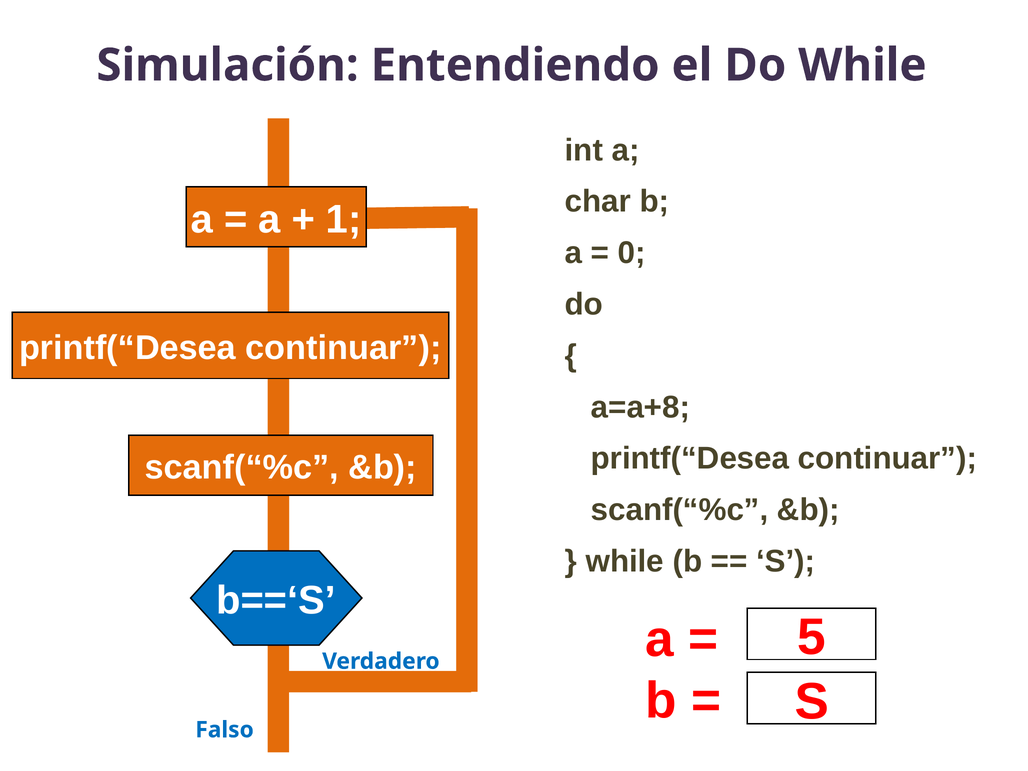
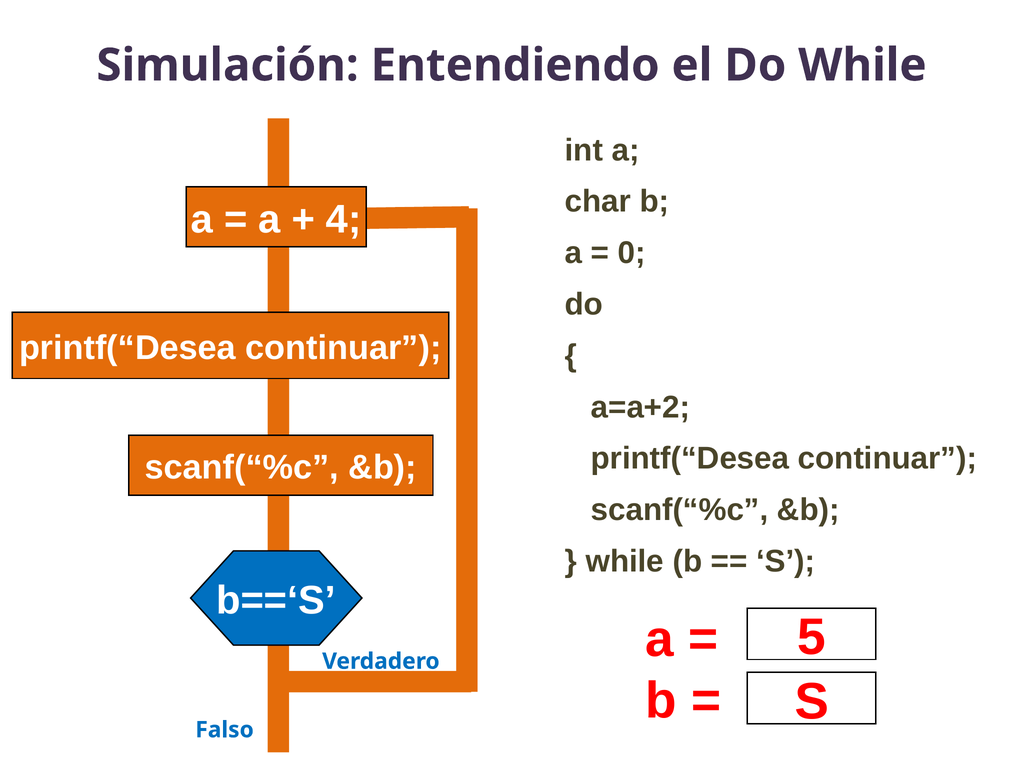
1: 1 -> 4 (344, 220)
a=a+8: a=a+8 -> a=a+2 (641, 407)
